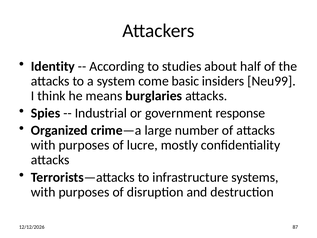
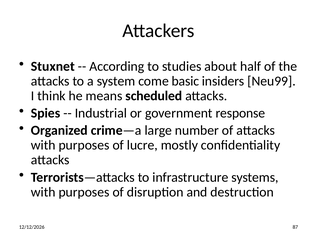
Identity: Identity -> Stuxnet (53, 66)
burglaries: burglaries -> scheduled (154, 96)
